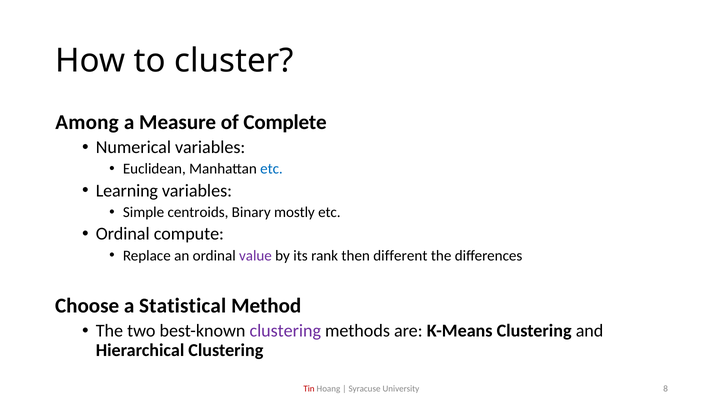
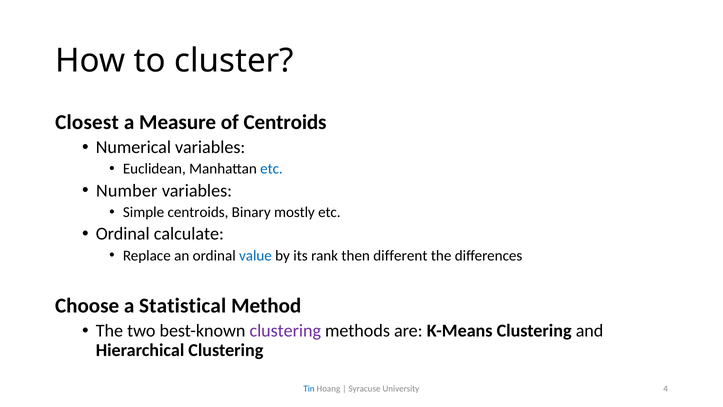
Among: Among -> Closest (87, 122)
of Complete: Complete -> Centroids (285, 122)
Learning: Learning -> Number (127, 190)
compute: compute -> calculate (189, 234)
value colour: purple -> blue (255, 255)
Tin colour: red -> blue (309, 388)
8: 8 -> 4 (666, 388)
